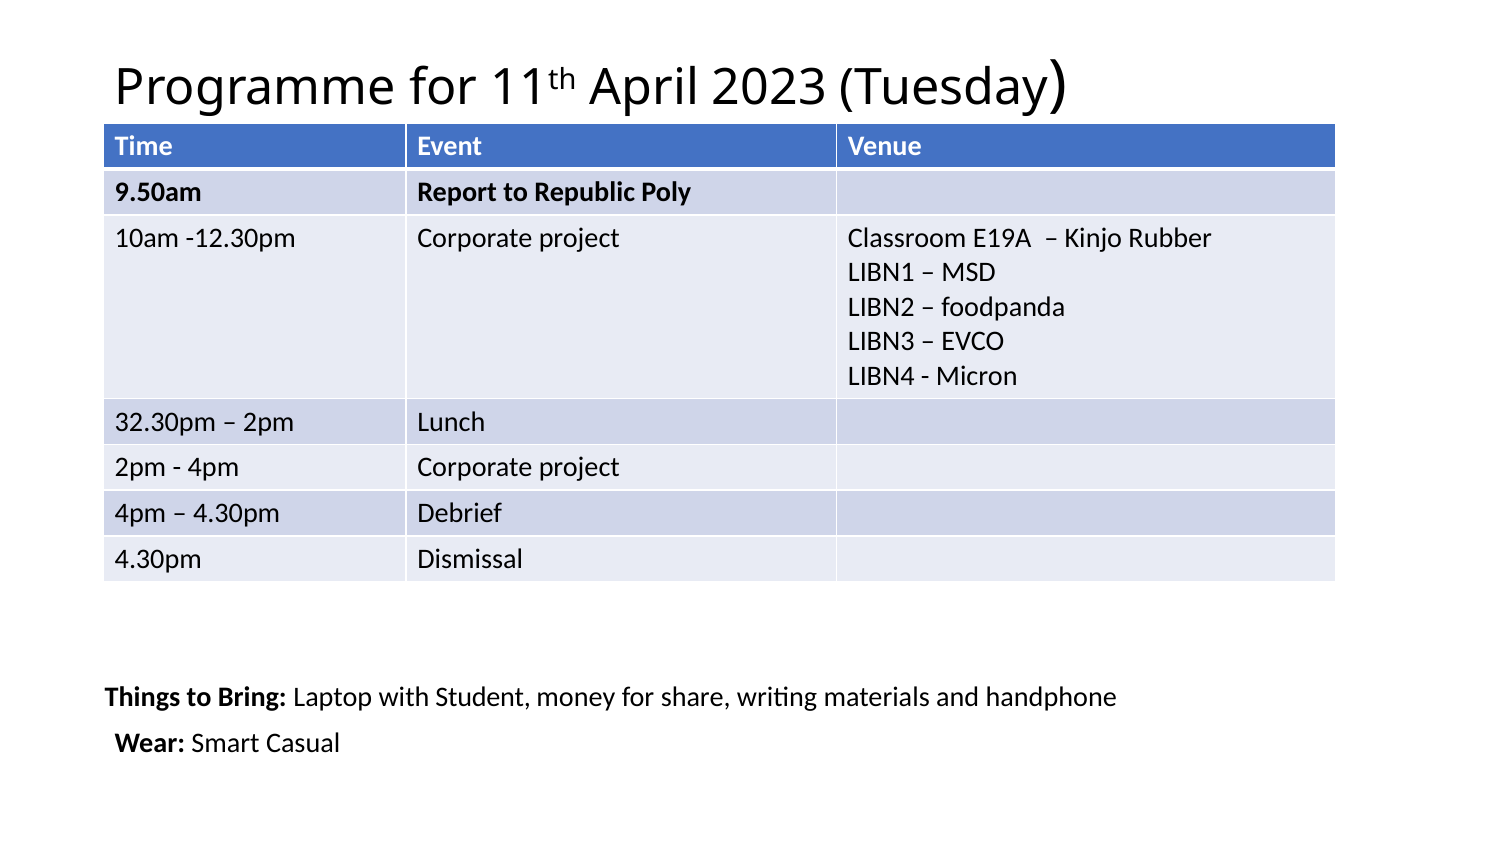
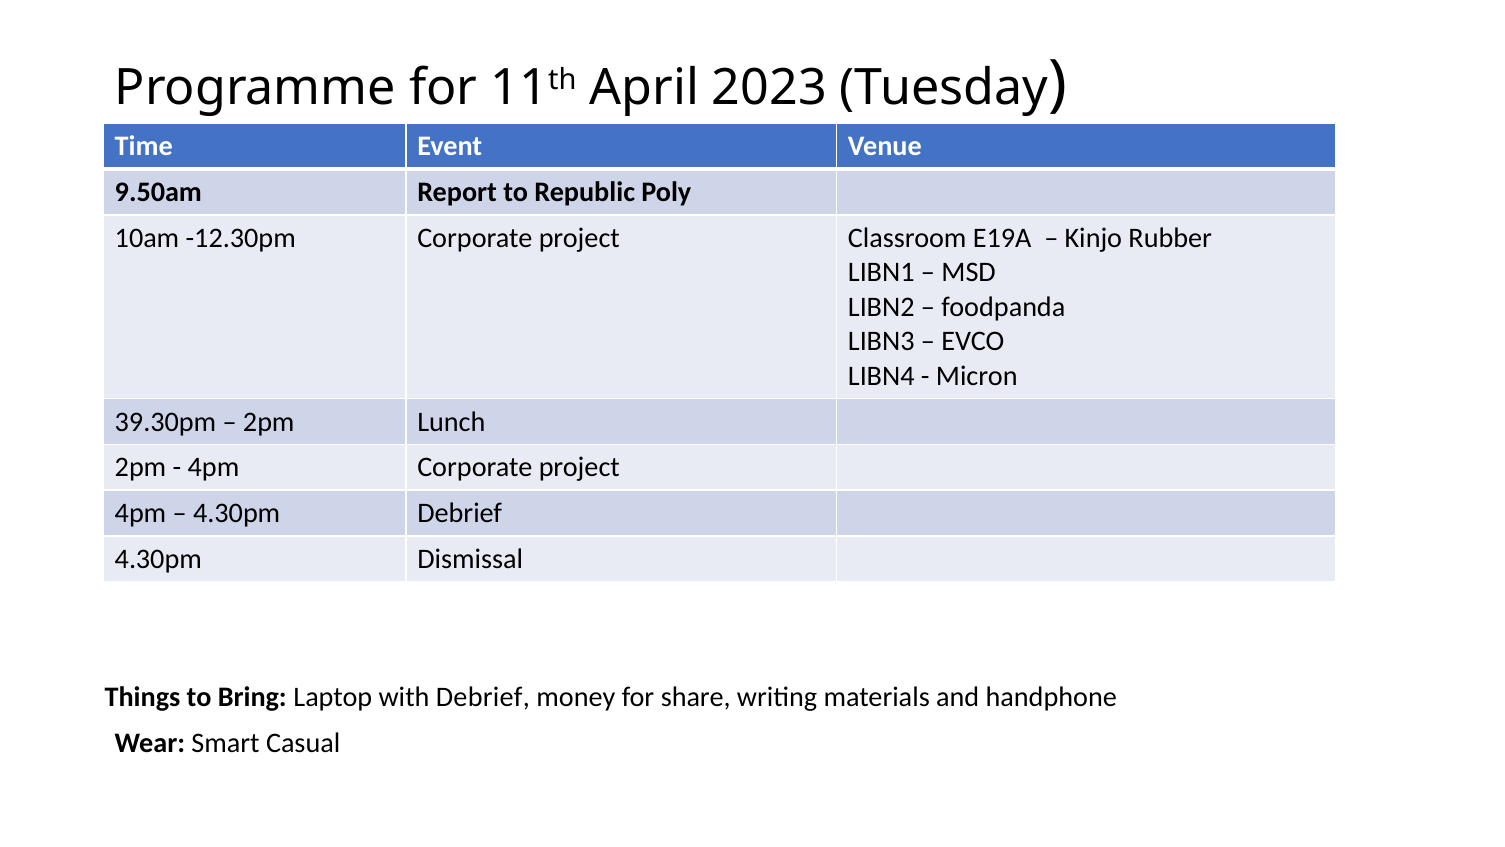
32.30pm: 32.30pm -> 39.30pm (165, 422)
with Student: Student -> Debrief (483, 697)
